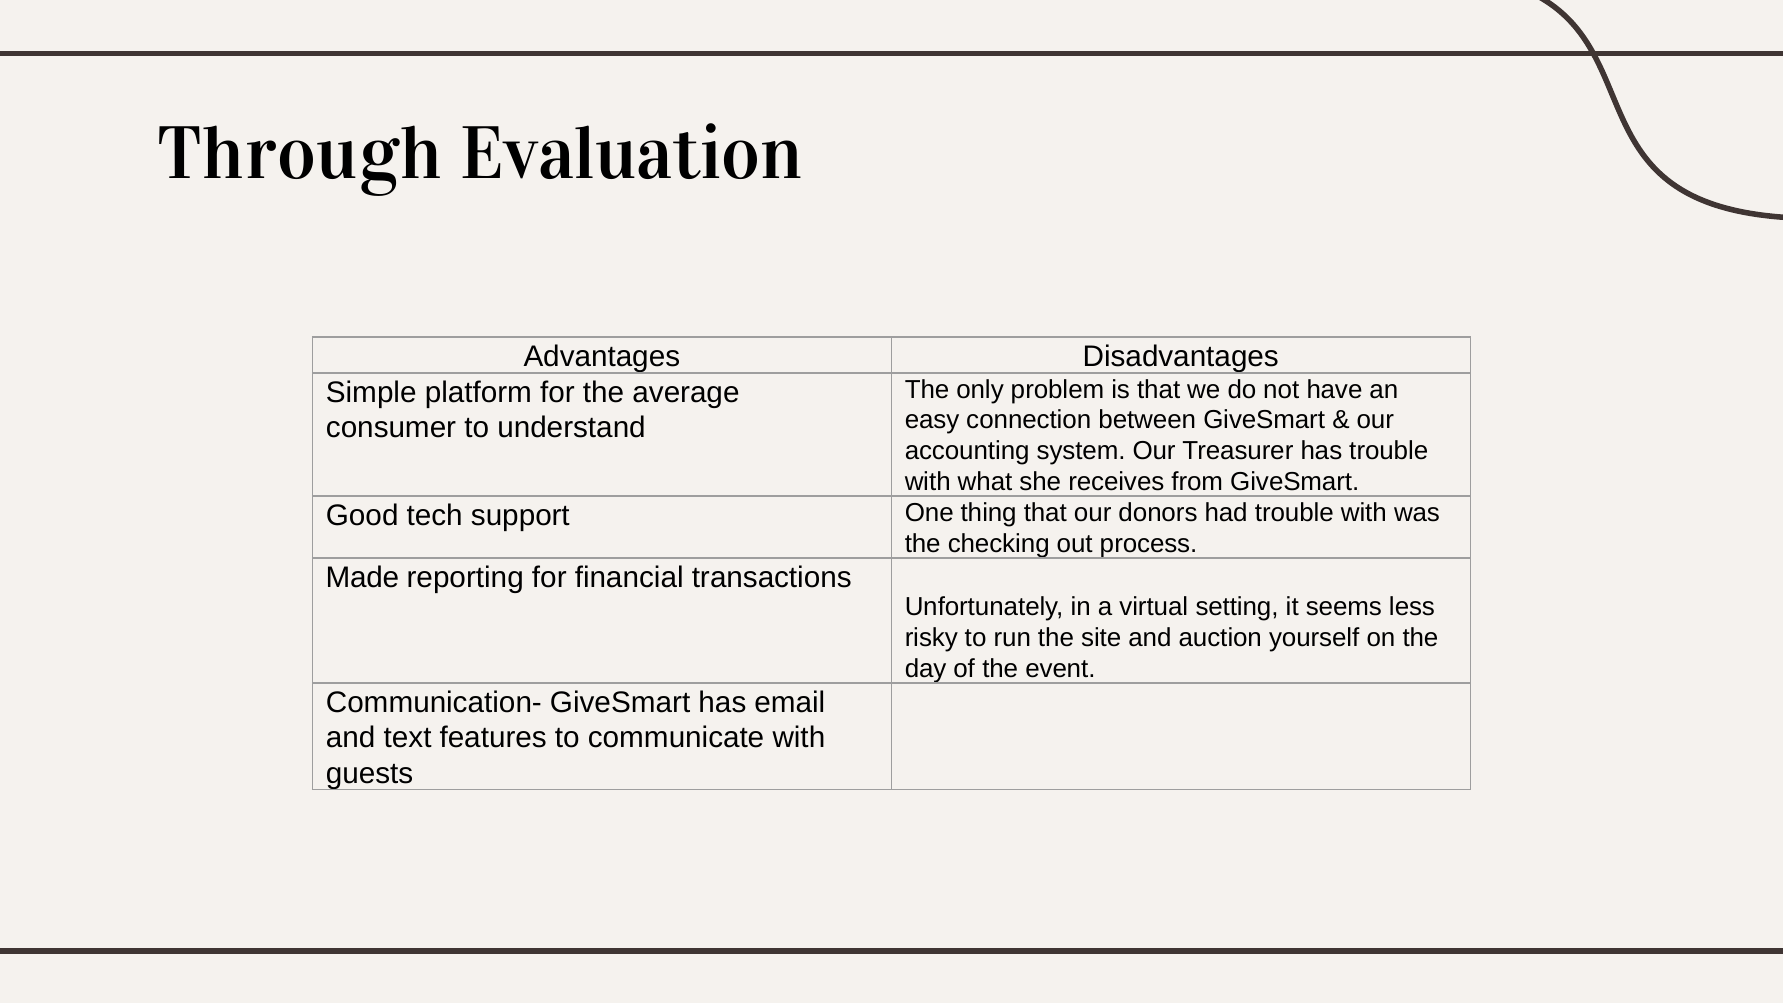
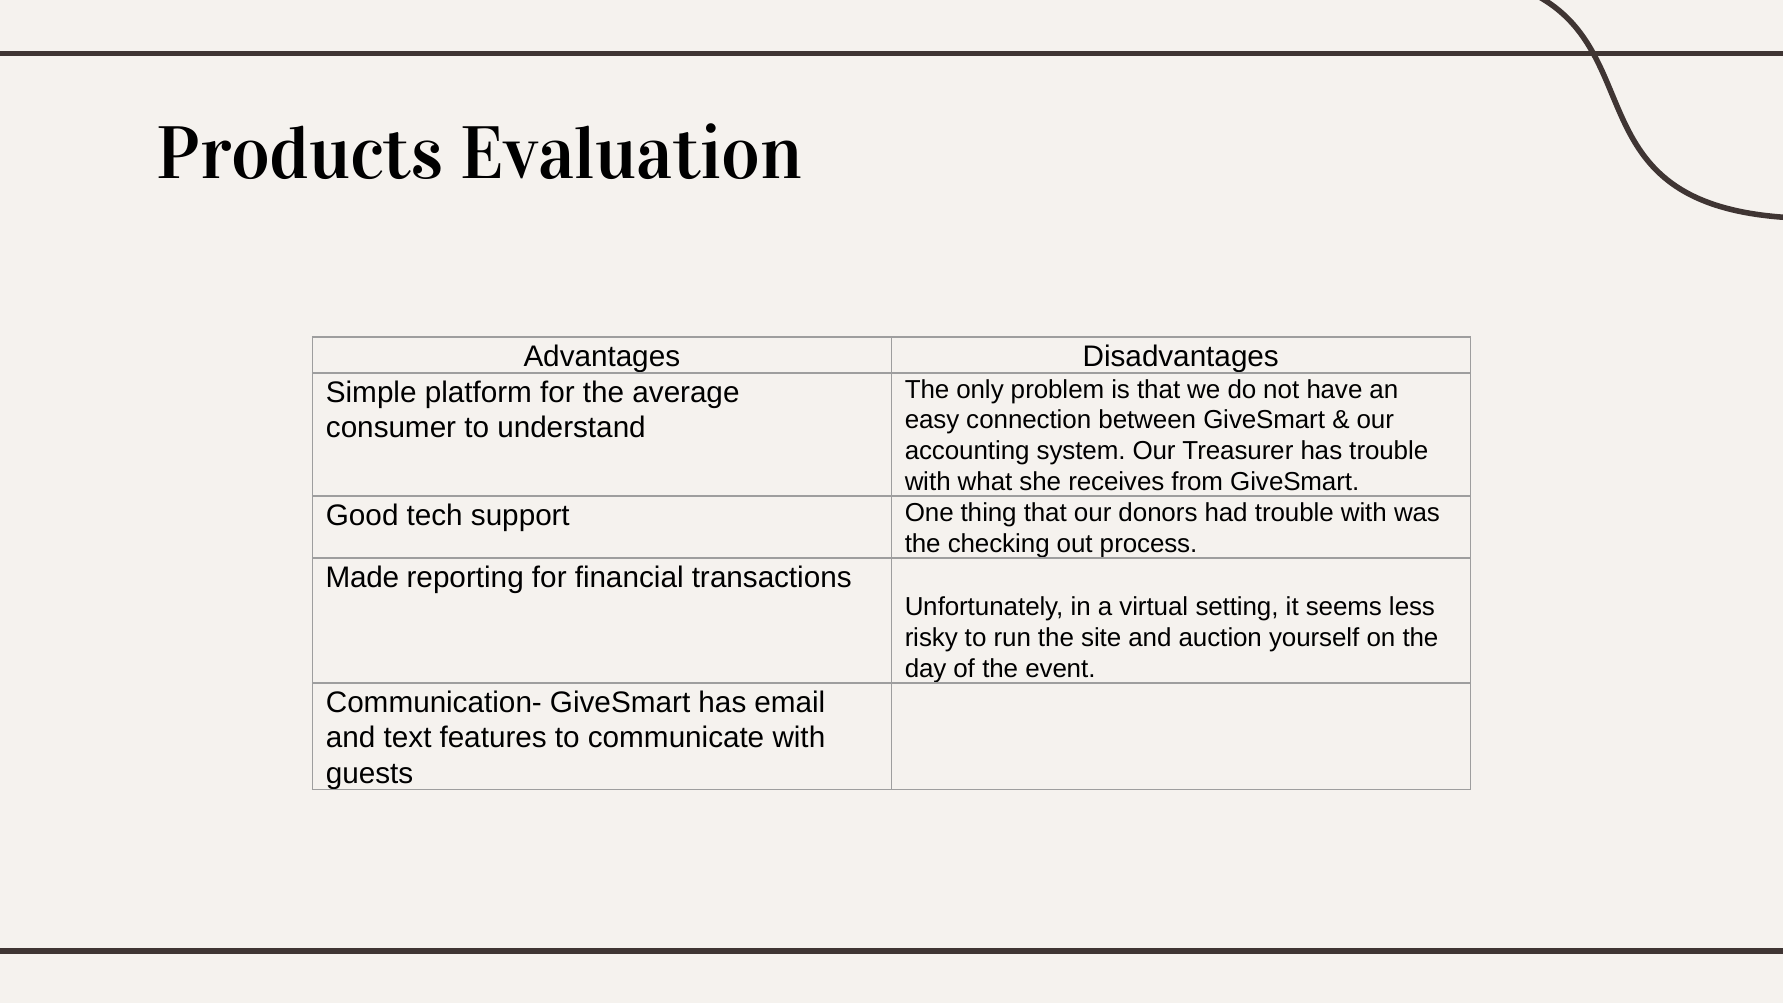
Through: Through -> Products (300, 154)
